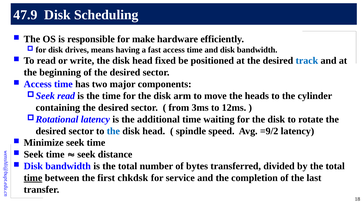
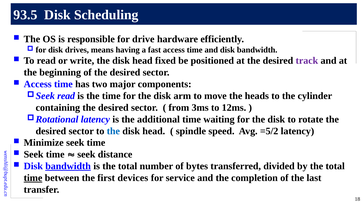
47.9: 47.9 -> 93.5 (25, 15)
make: make -> drive (143, 39)
track colour: blue -> purple (307, 61)
=9/2: =9/2 -> =5/2 (269, 131)
bandwidth underline: none -> present (68, 166)
chkdsk: chkdsk -> devices (133, 178)
